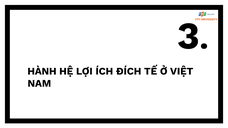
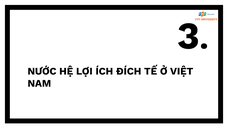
HÀNH: HÀNH -> NƯỚC (42, 71)
